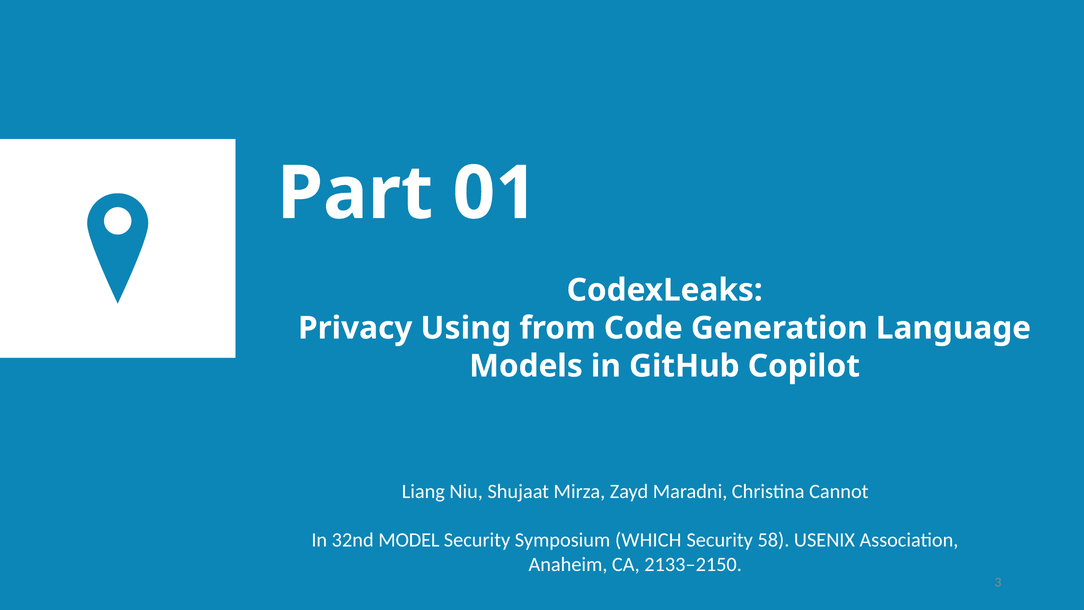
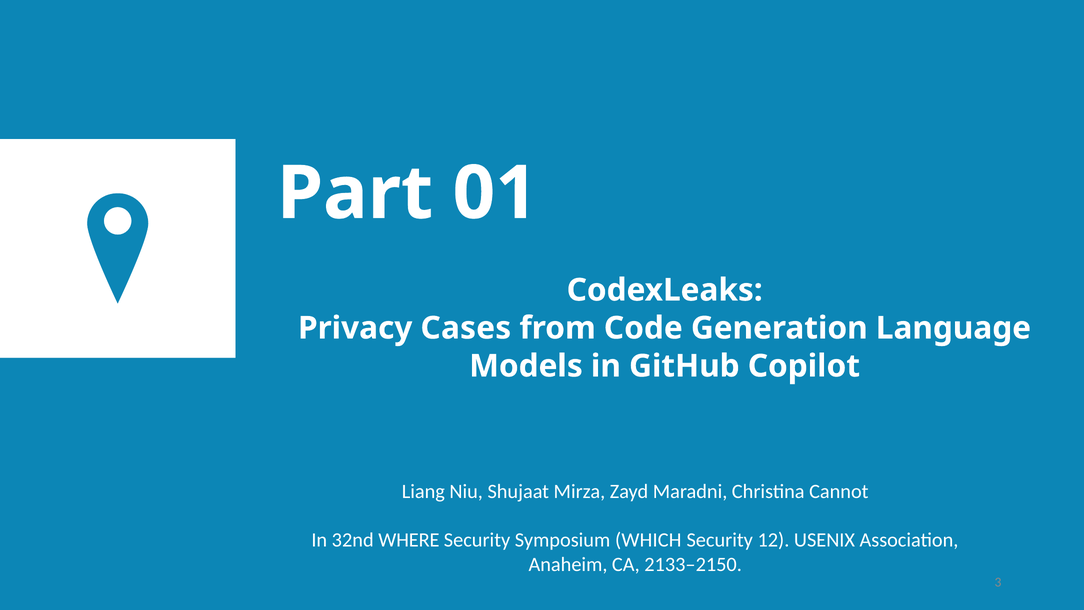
Using: Using -> Cases (466, 328)
MODEL: MODEL -> WHERE (409, 540)
58: 58 -> 12 (773, 540)
